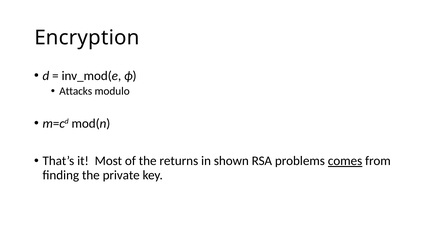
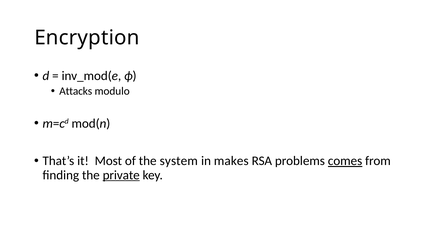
returns: returns -> system (179, 161)
shown: shown -> makes (231, 161)
private underline: none -> present (121, 175)
